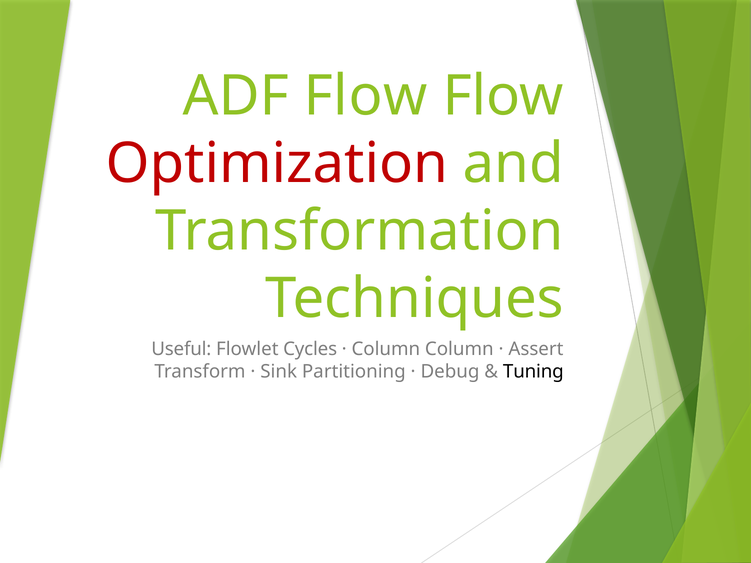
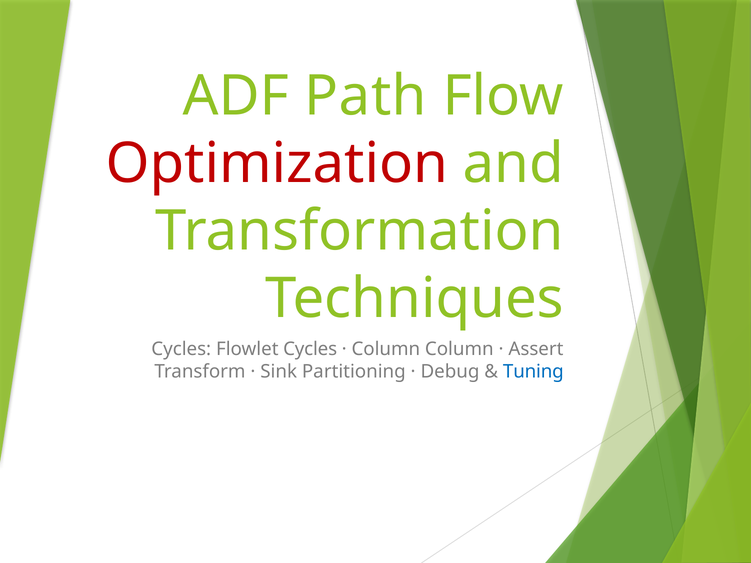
ADF Flow: Flow -> Path (366, 96)
Useful: Useful -> Cycles (181, 349)
Tuning colour: black -> blue (533, 372)
